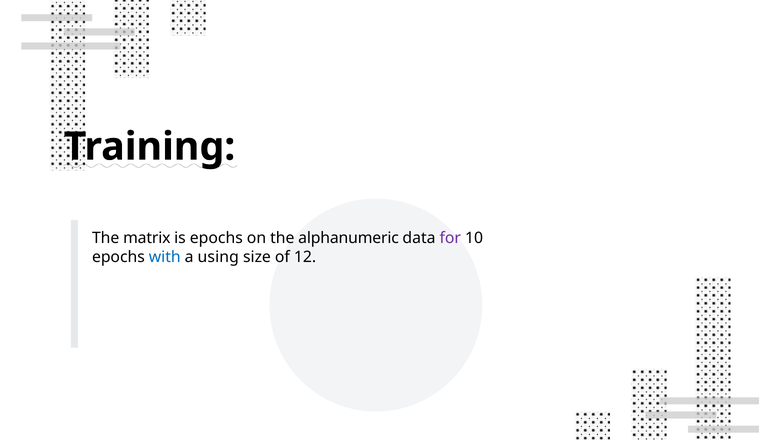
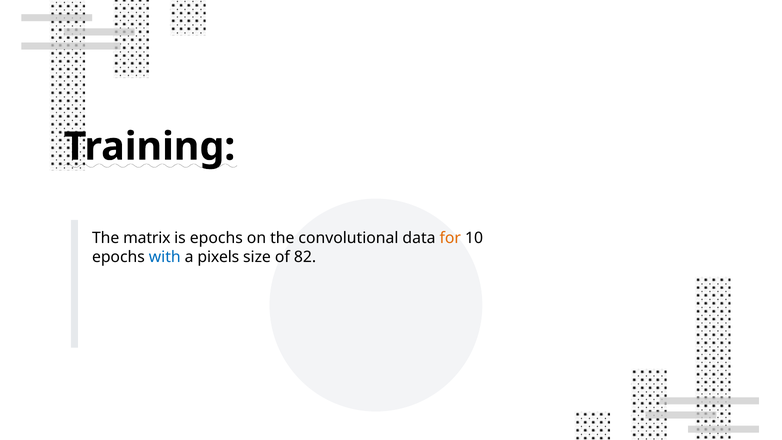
alphanumeric: alphanumeric -> convolutional (348, 238)
for colour: purple -> orange (450, 238)
using: using -> pixels (218, 257)
12: 12 -> 82 (305, 257)
